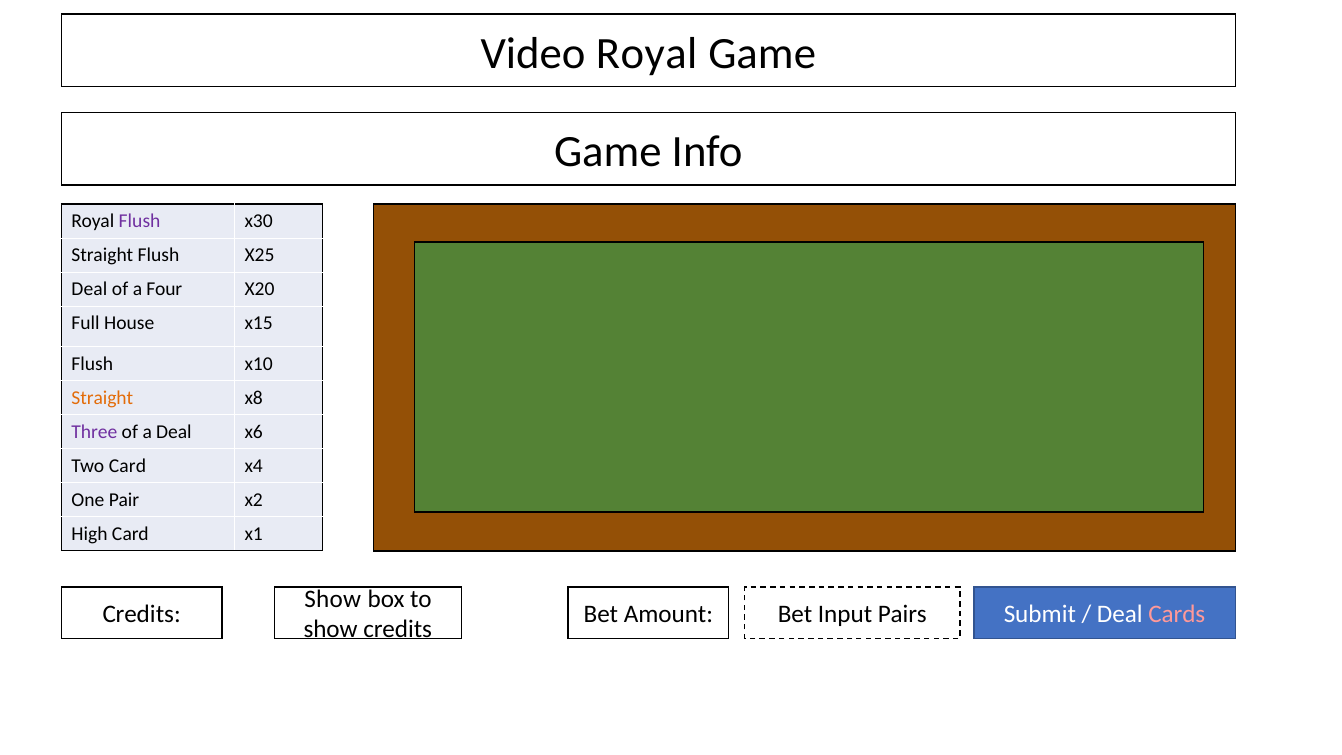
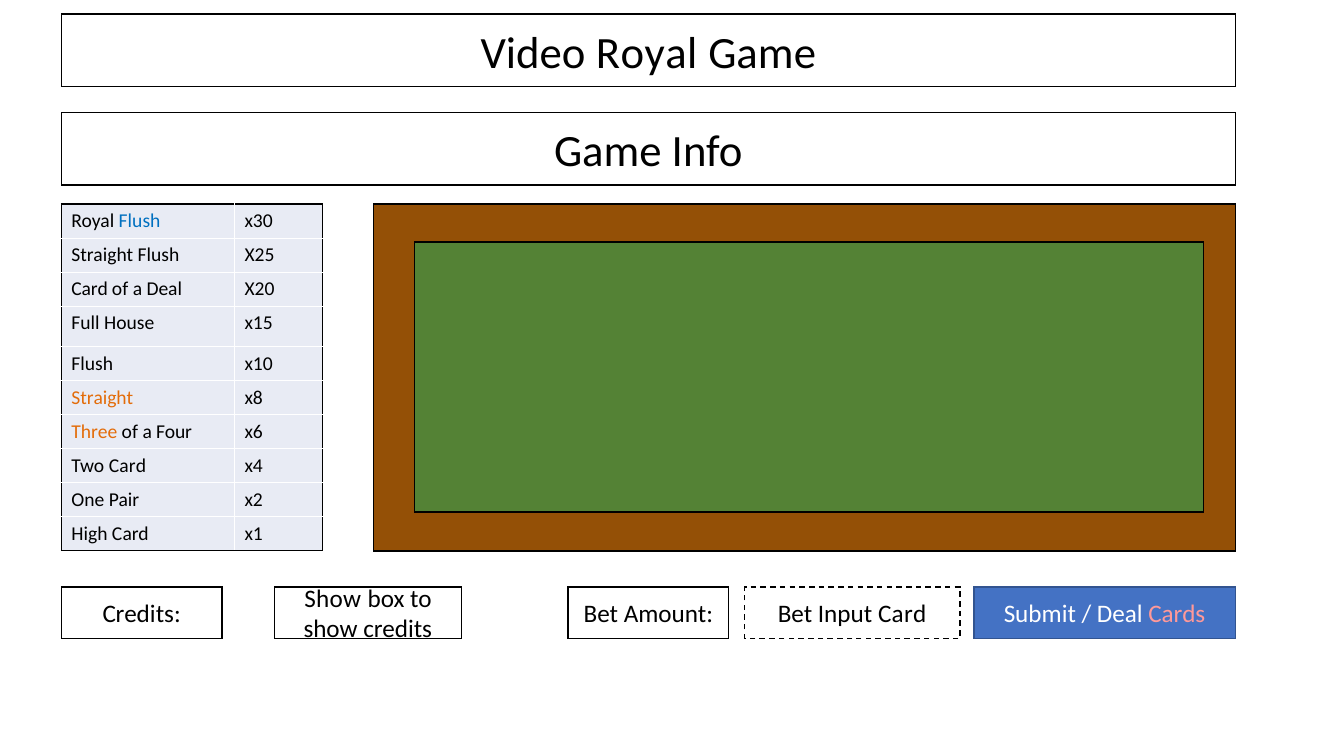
Flush colour: purple -> blue (140, 221)
Deal: Deal -> Card (90, 289)
a Four: Four -> Deal (164, 289)
Three colour: purple -> orange (94, 432)
a Deal: Deal -> Four (174, 432)
Input Pairs: Pairs -> Card (902, 614)
